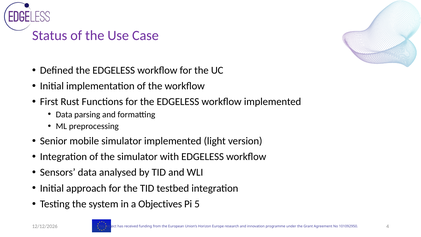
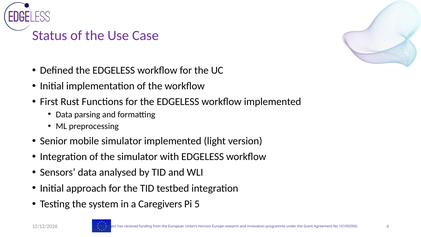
Objectives: Objectives -> Caregivers (160, 204)
